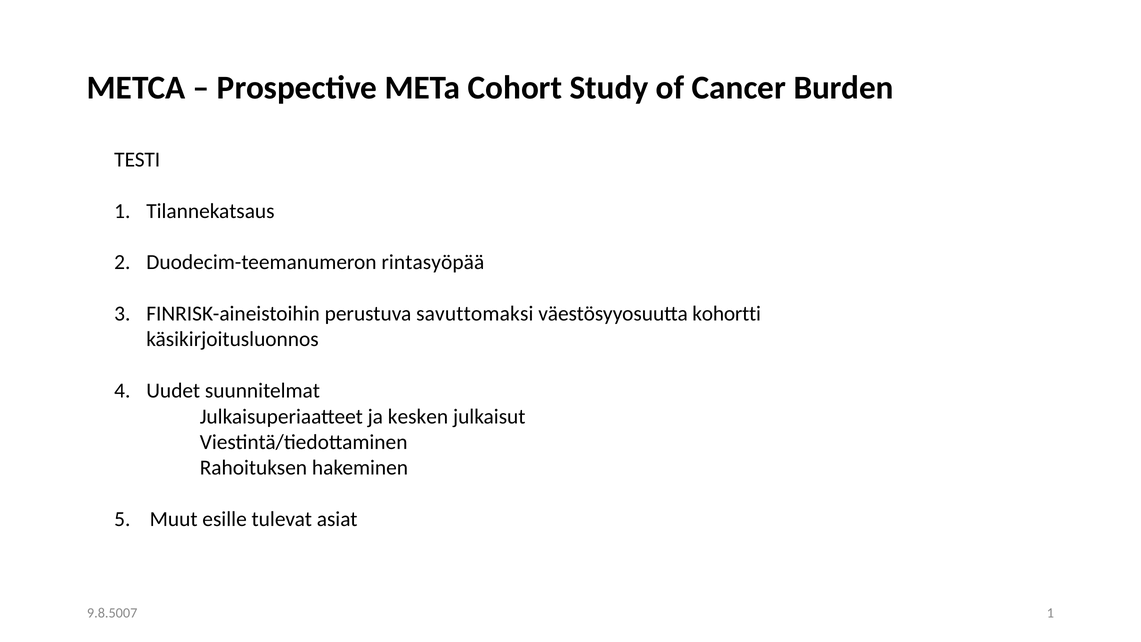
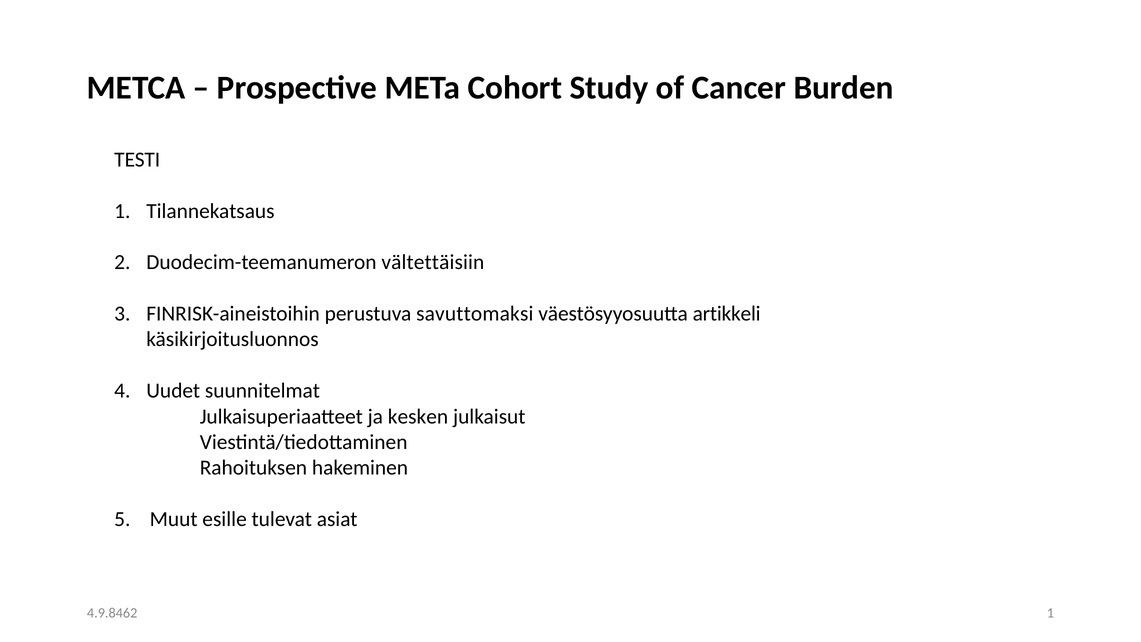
rintasyöpää: rintasyöpää -> vältettäisiin (433, 262)
kohortti: kohortti -> artikkeli (727, 314)
9.8.5007: 9.8.5007 -> 4.9.8462 (112, 613)
